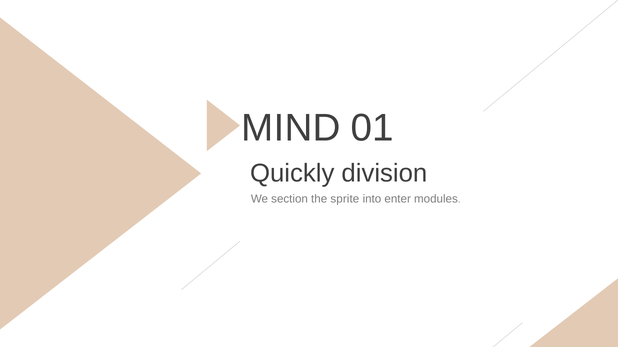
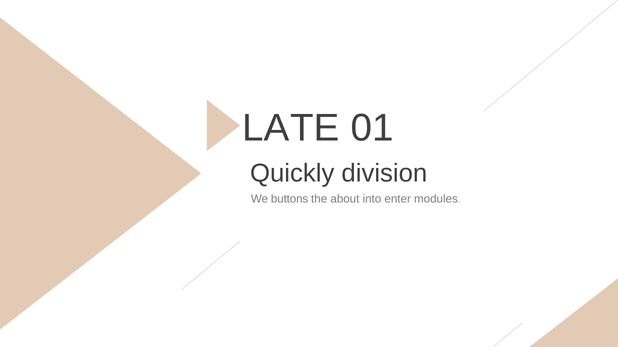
MIND: MIND -> LATE (291, 128)
section: section -> buttons (290, 199)
sprite: sprite -> about (345, 199)
